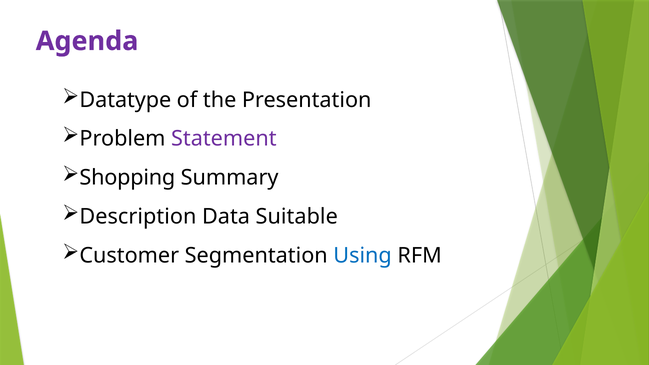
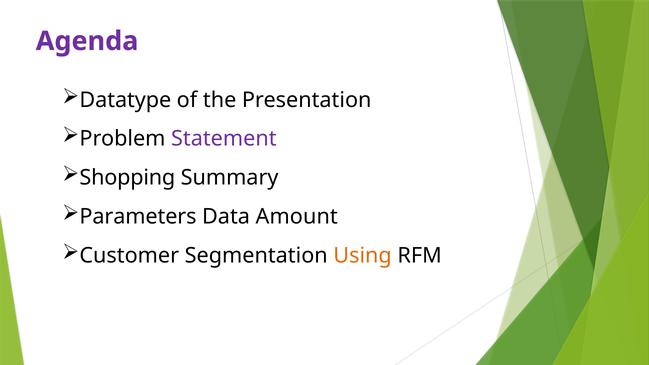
Description: Description -> Parameters (138, 217)
Suitable: Suitable -> Amount (297, 217)
Using colour: blue -> orange (363, 256)
